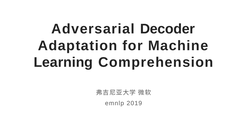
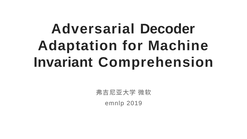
Learning: Learning -> Invariant (63, 62)
